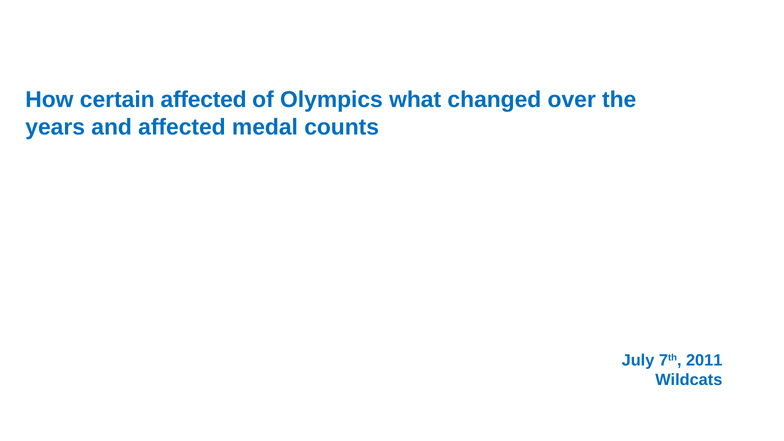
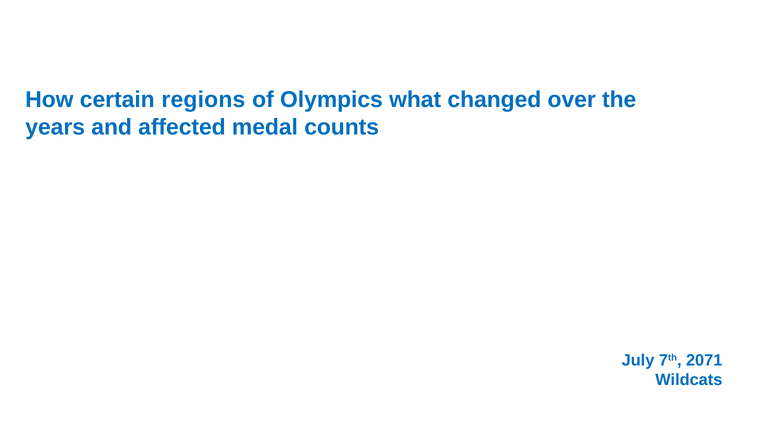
certain affected: affected -> regions (203, 100)
2011: 2011 -> 2071 (704, 360)
